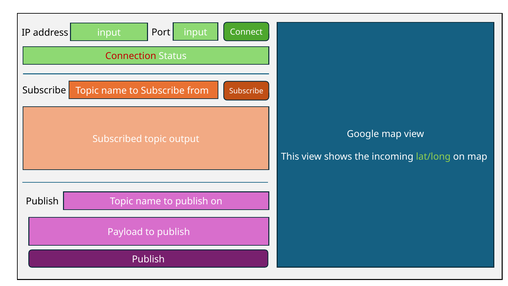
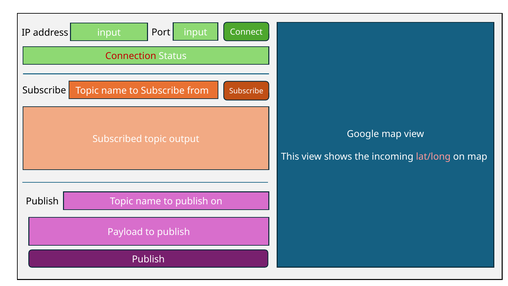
lat/long colour: light green -> pink (433, 157)
